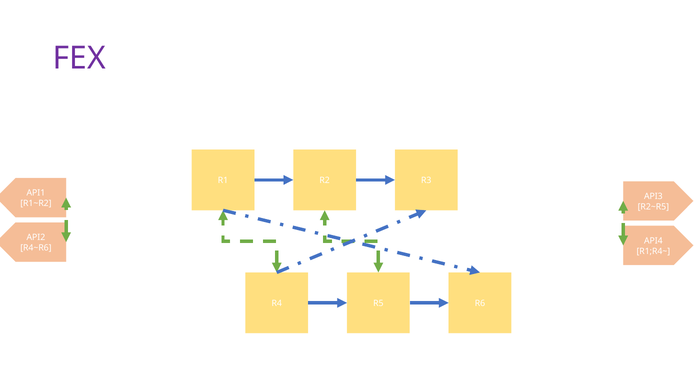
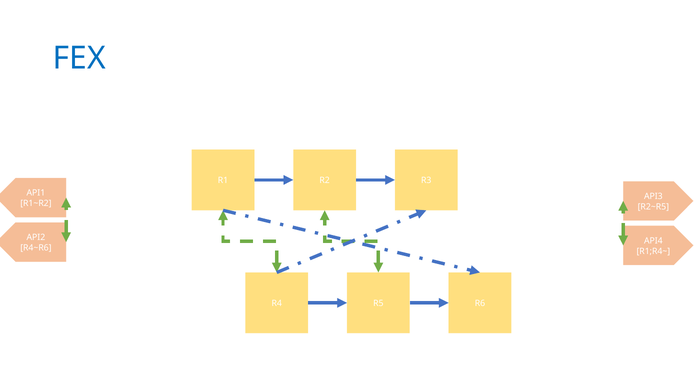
FEX colour: purple -> blue (79, 58)
